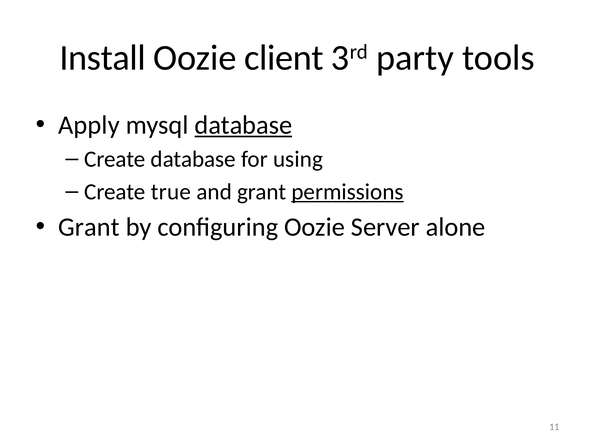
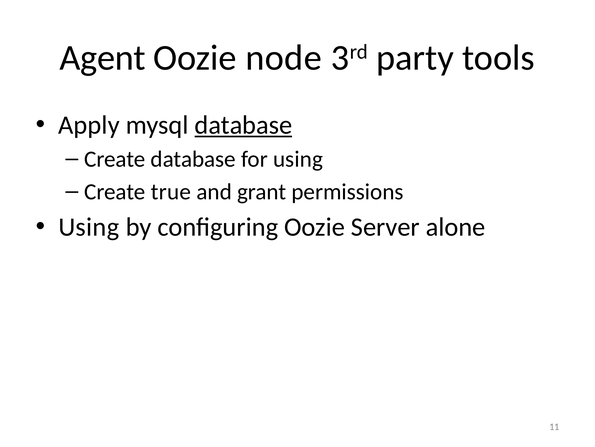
Install: Install -> Agent (103, 58)
client: client -> node (284, 58)
permissions underline: present -> none (348, 191)
Grant: Grant -> Using (89, 227)
